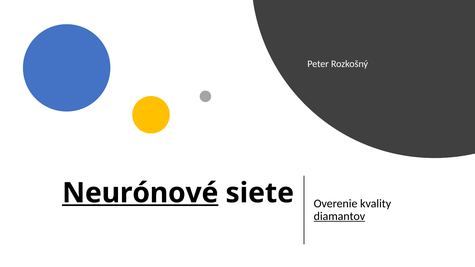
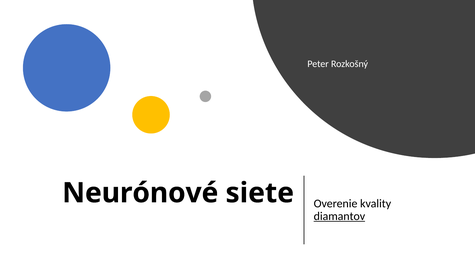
Neurónové underline: present -> none (140, 193)
